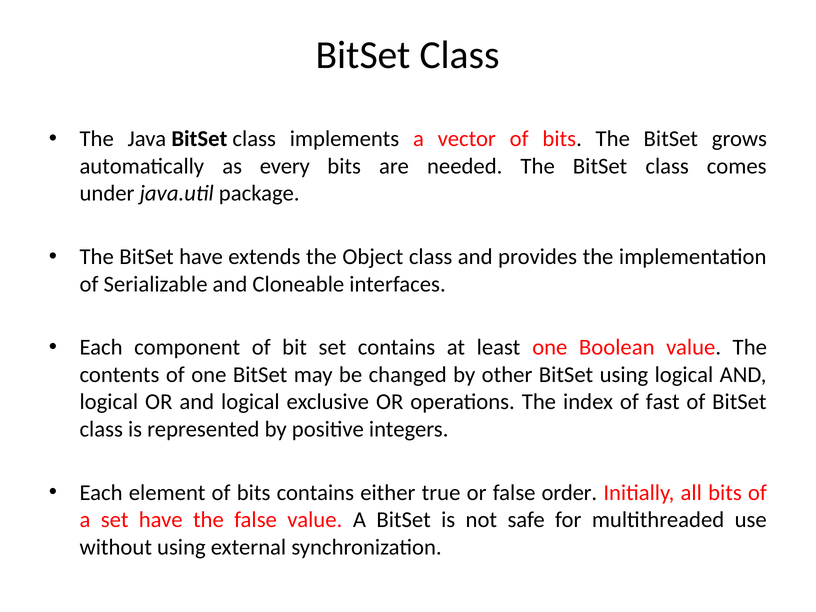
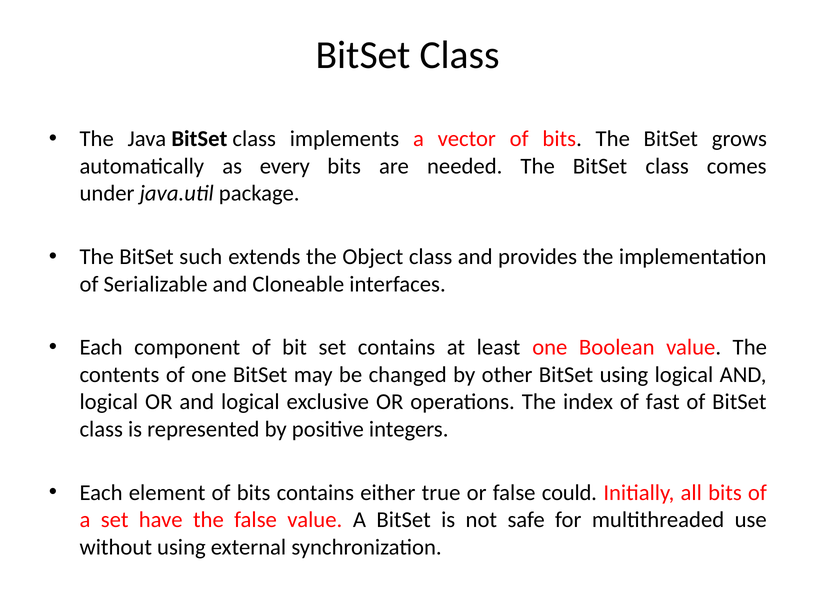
BitSet have: have -> such (201, 257)
order: order -> could (569, 493)
